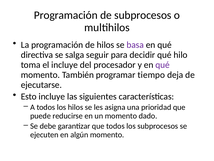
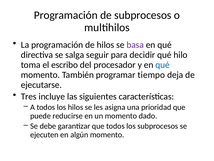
el incluye: incluye -> escribo (65, 65)
qué colour: purple -> blue (163, 65)
Esto: Esto -> Tres (29, 96)
